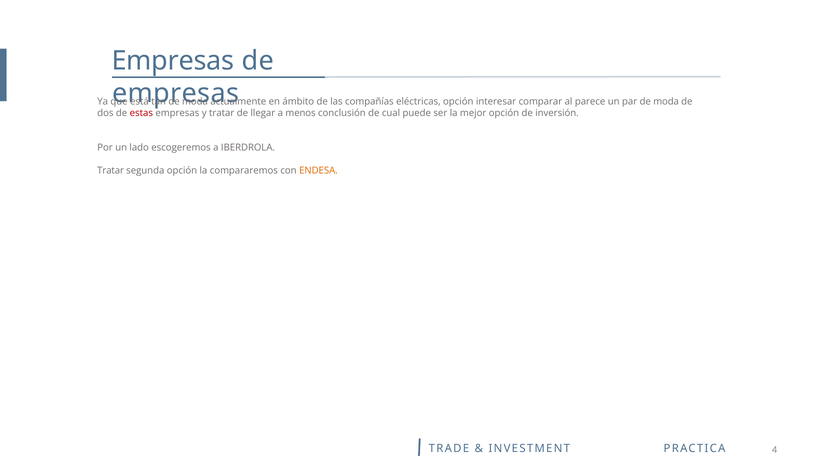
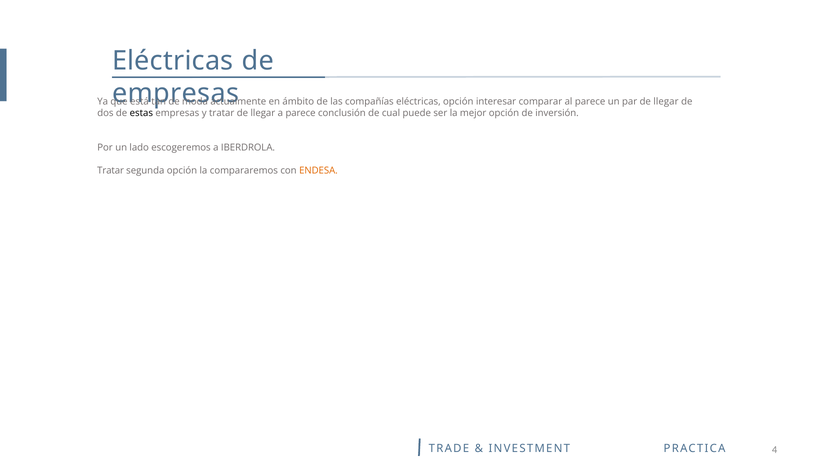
Empresas: Empresas -> Eléctricas (173, 61)
par de moda: moda -> llegar (666, 102)
estas colour: red -> black (141, 113)
a menos: menos -> parece (301, 113)
